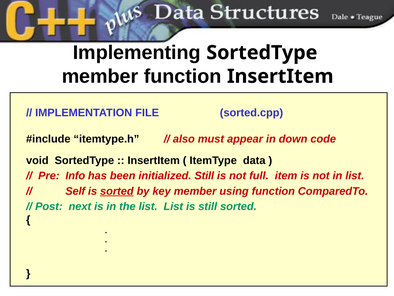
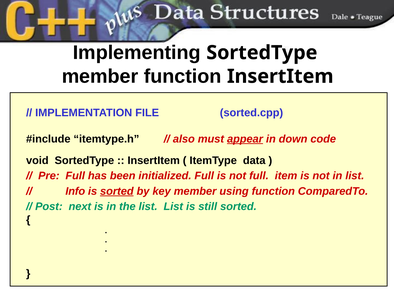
appear underline: none -> present (245, 139)
Pre Info: Info -> Full (75, 176)
initialized Still: Still -> Full (204, 176)
Self: Self -> Info (75, 191)
